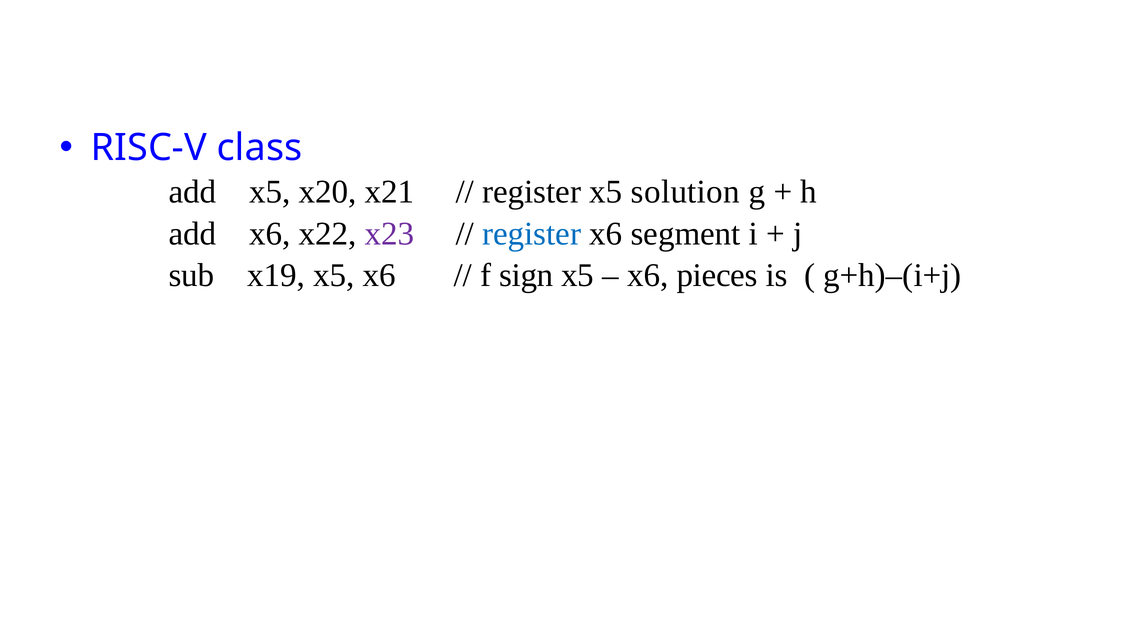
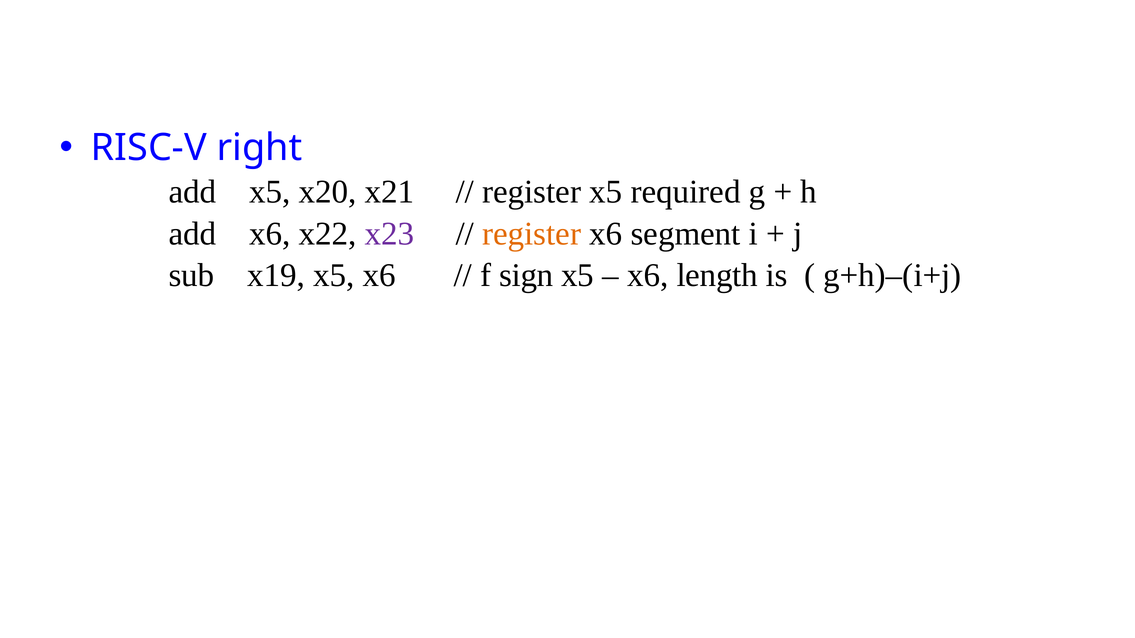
class: class -> right (260, 148)
solution: solution -> required (686, 192)
register colour: blue -> orange (532, 234)
pieces: pieces -> length (717, 275)
